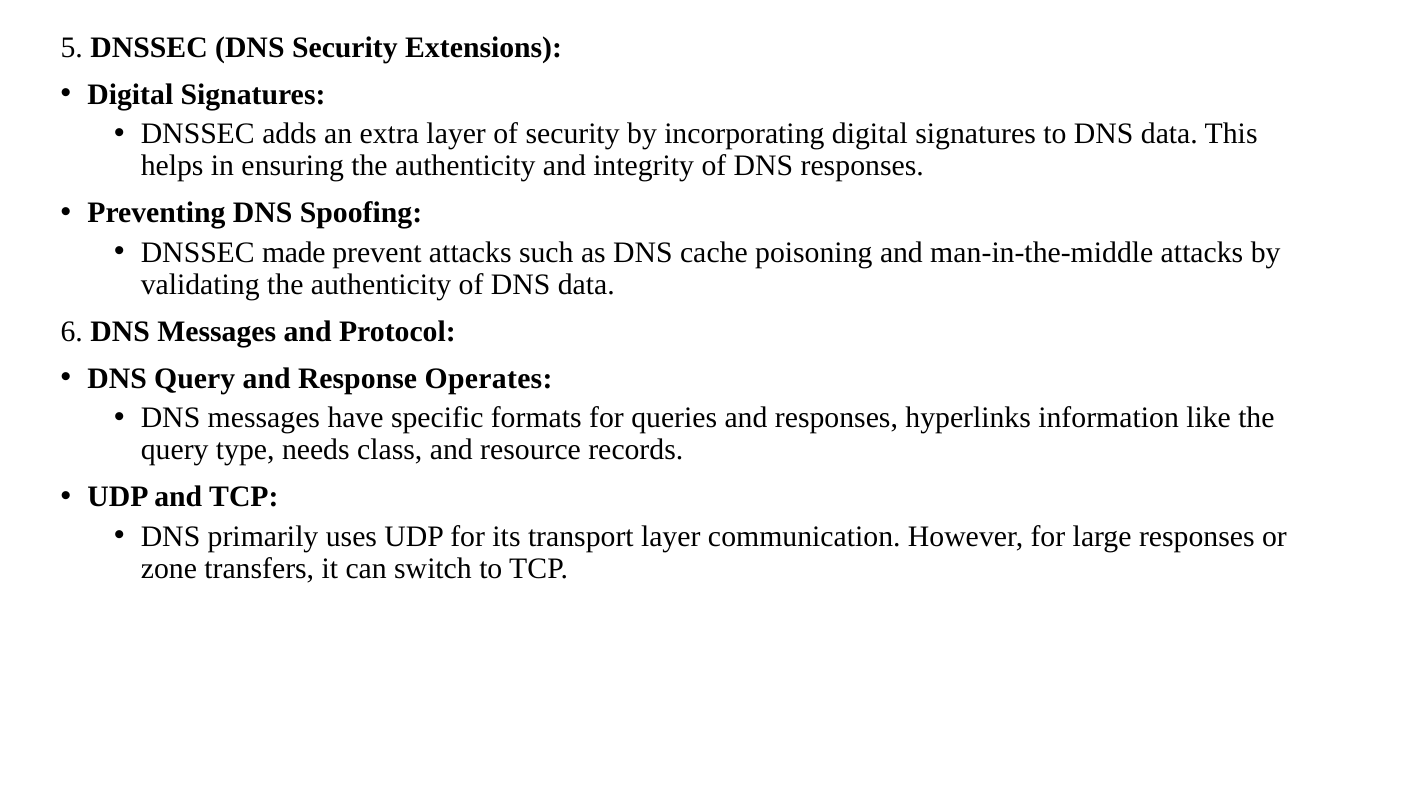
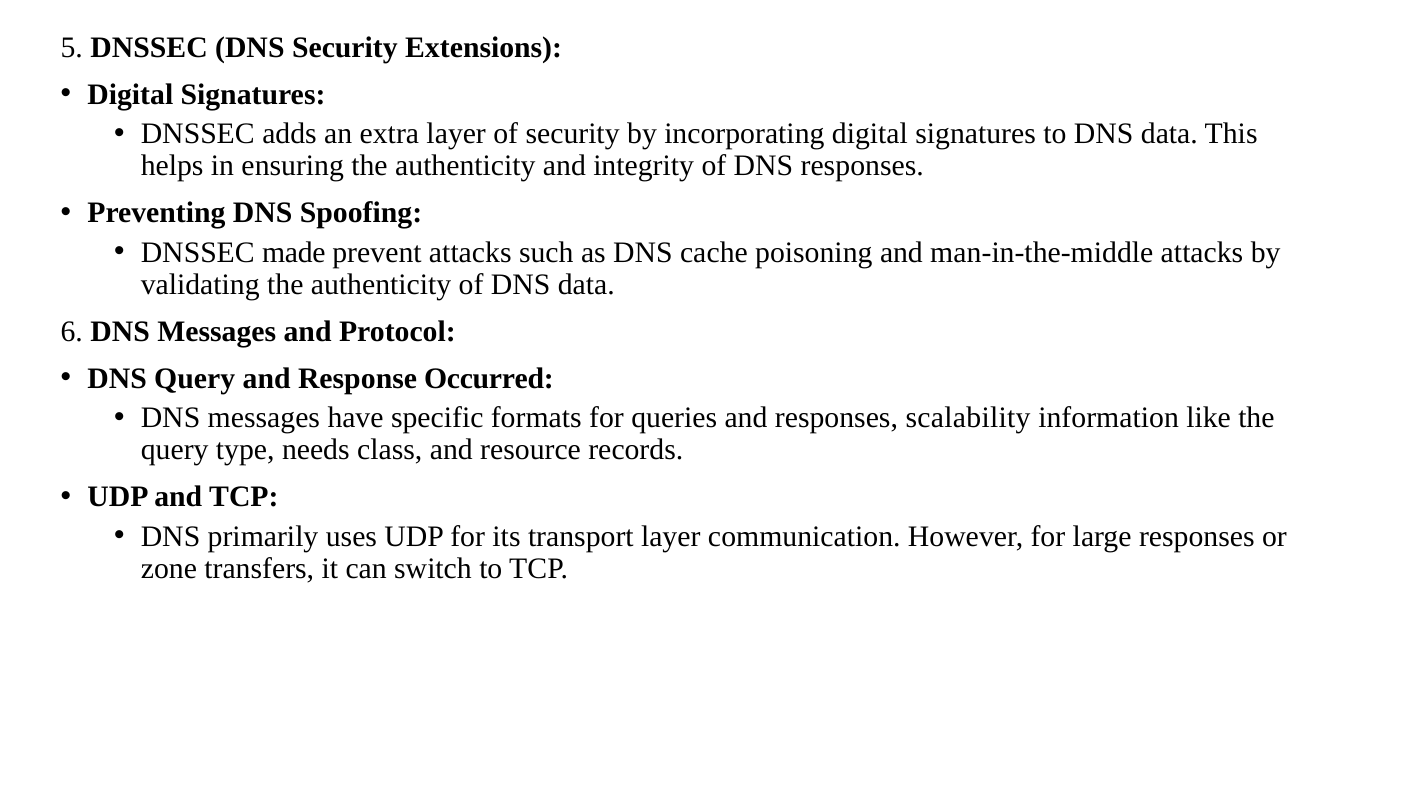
Operates: Operates -> Occurred (489, 378)
hyperlinks: hyperlinks -> scalability (968, 418)
